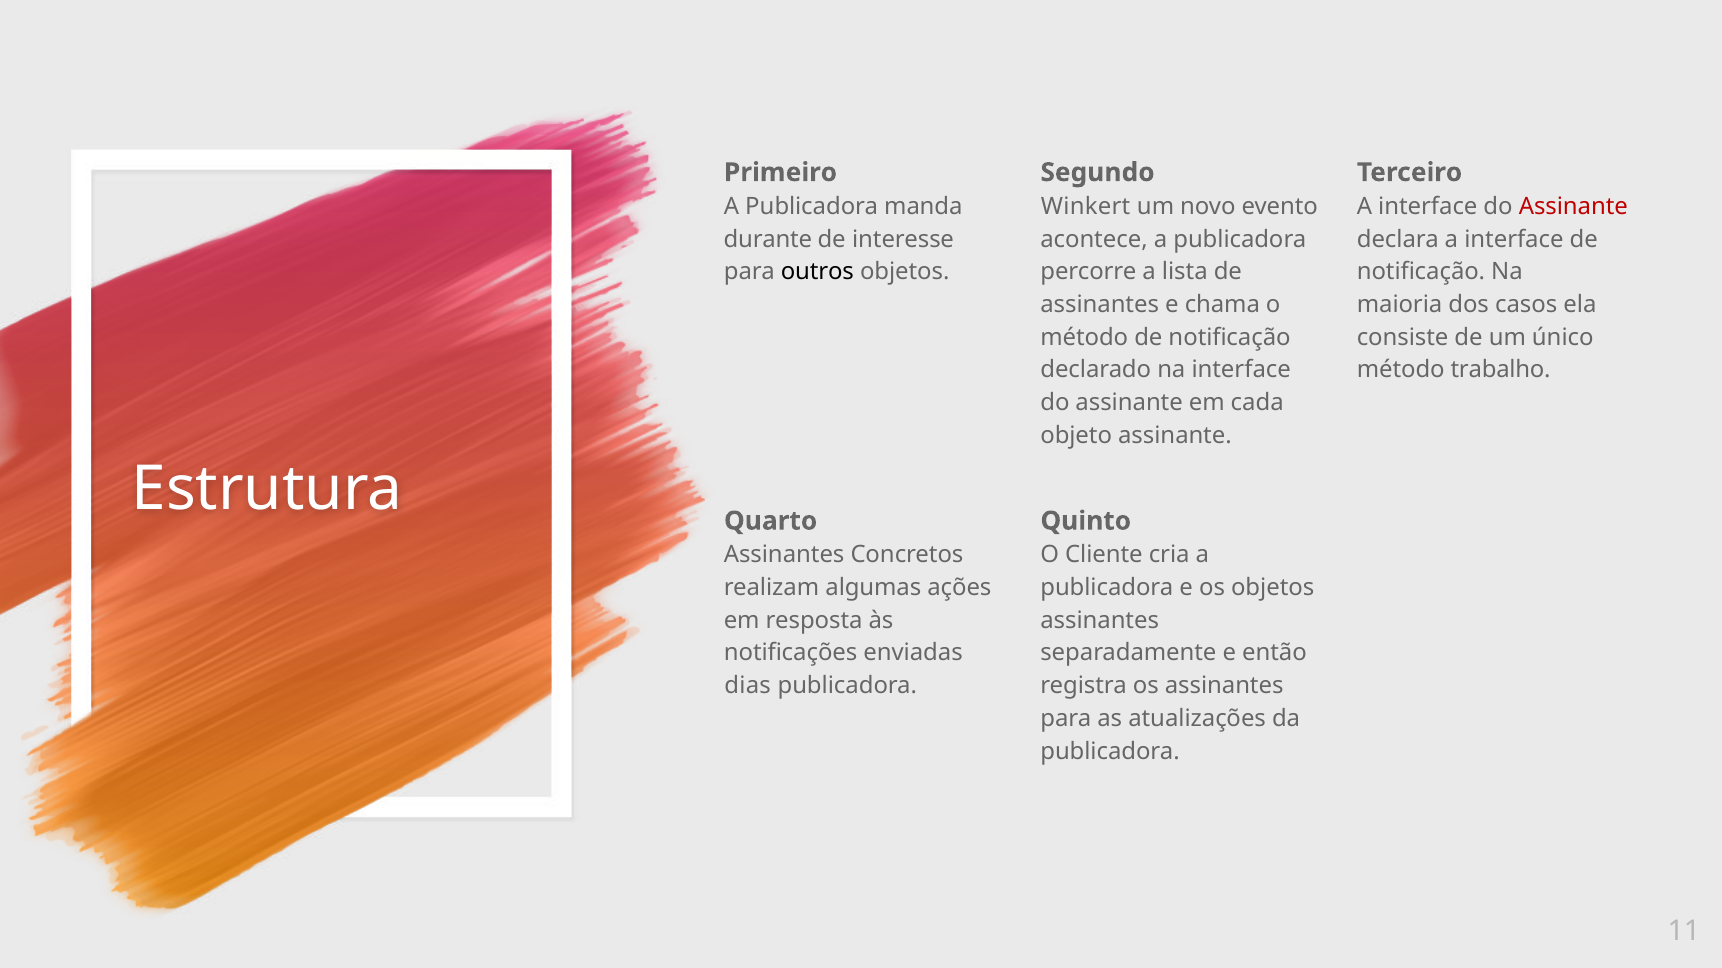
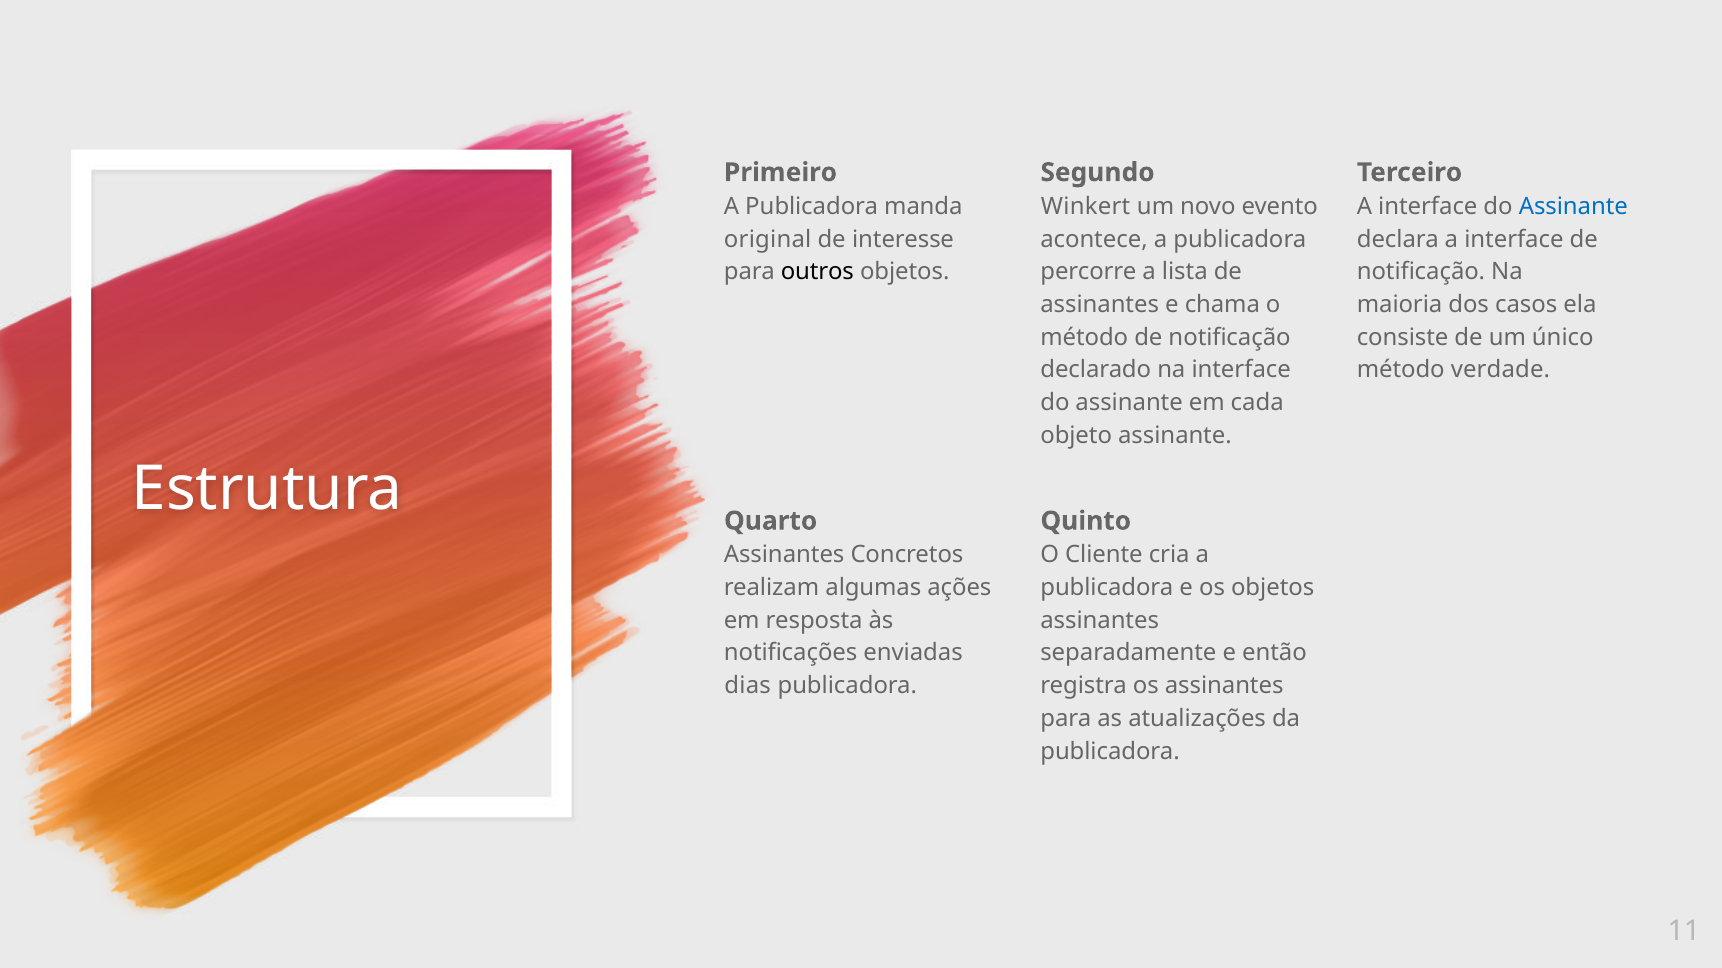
Assinante colour: red -> blue (1573, 207)
durante: durante -> original (768, 239)
trabalho: trabalho -> verdade (1500, 370)
